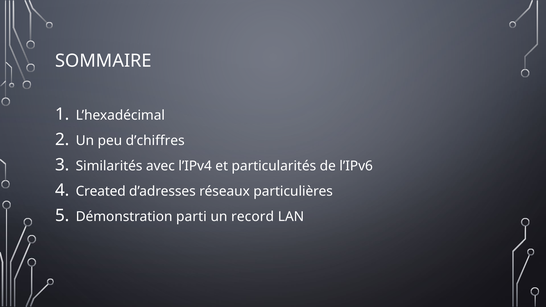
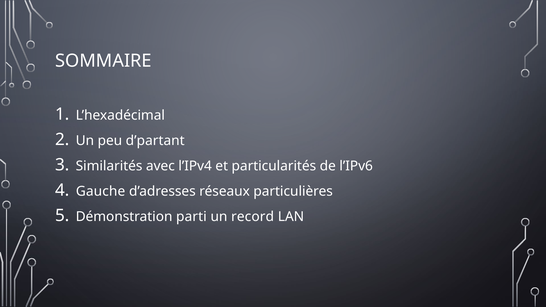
d’chiffres: d’chiffres -> d’partant (155, 141)
Created: Created -> Gauche (101, 191)
